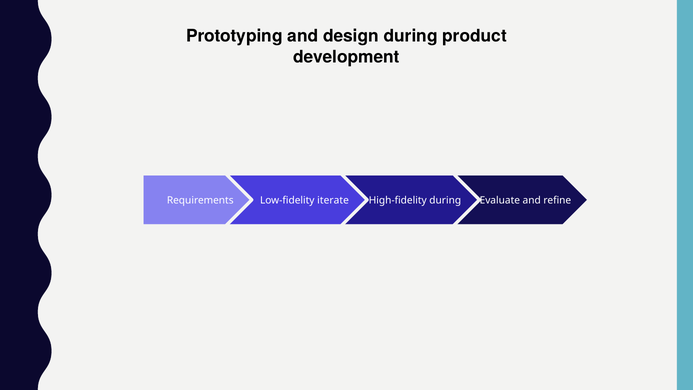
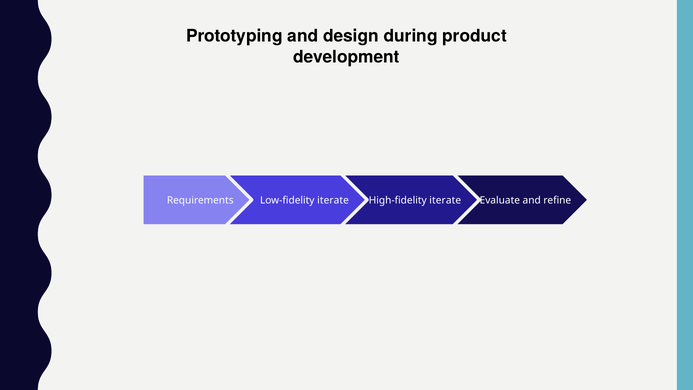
High-fidelity during: during -> iterate (445, 200)
